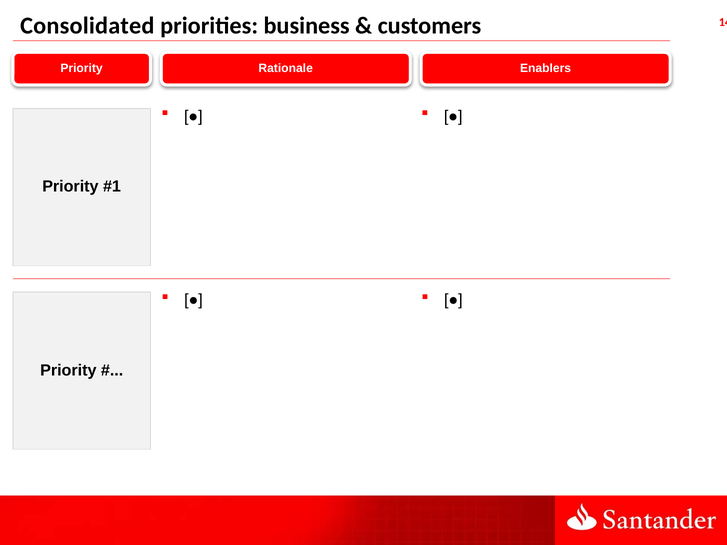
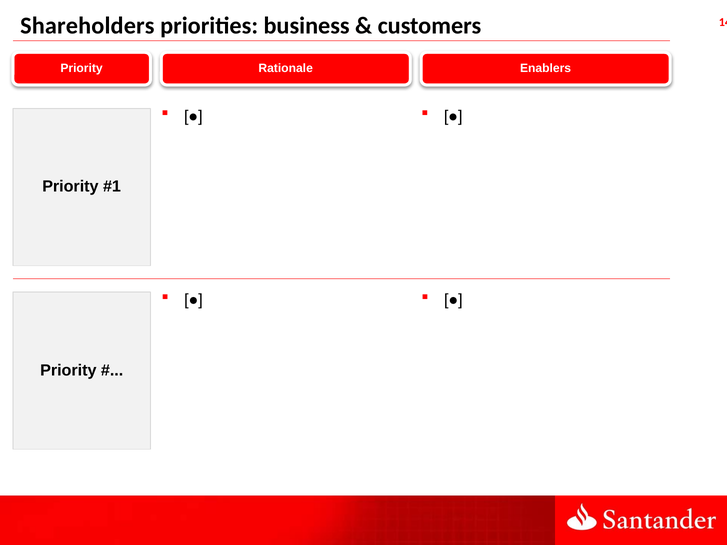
Consolidated: Consolidated -> Shareholders (87, 26)
